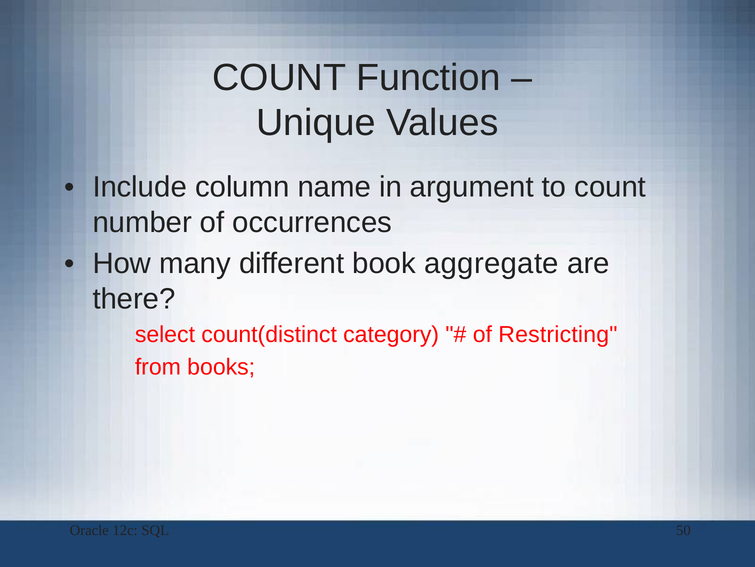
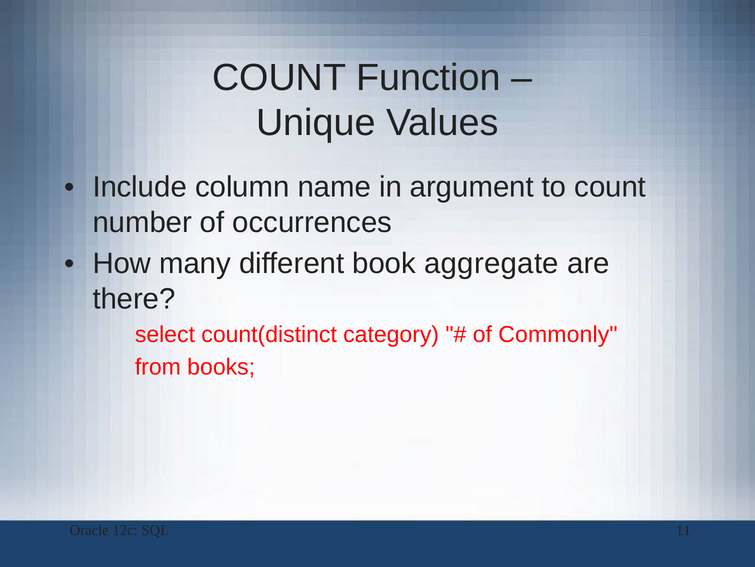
Restricting: Restricting -> Commonly (558, 334)
50: 50 -> 11 (683, 530)
